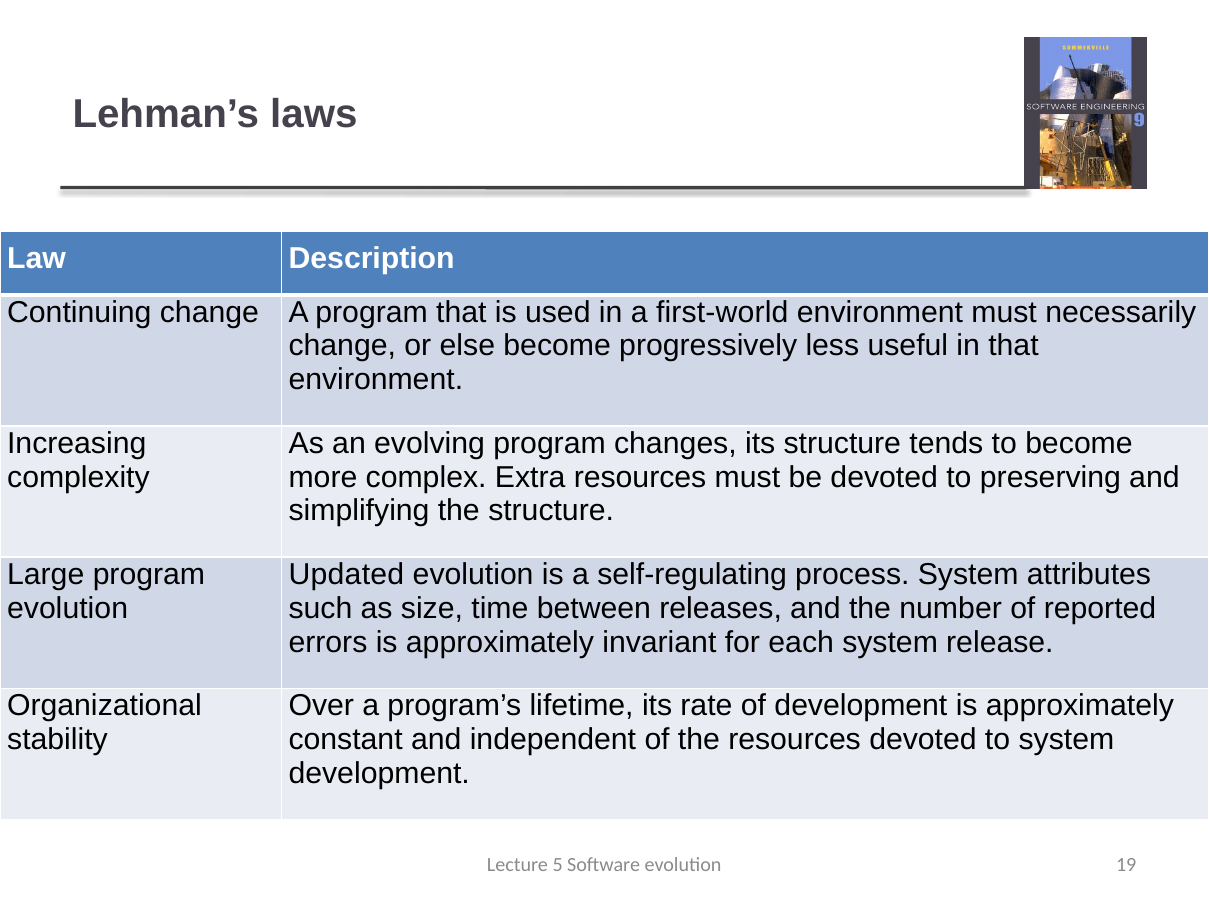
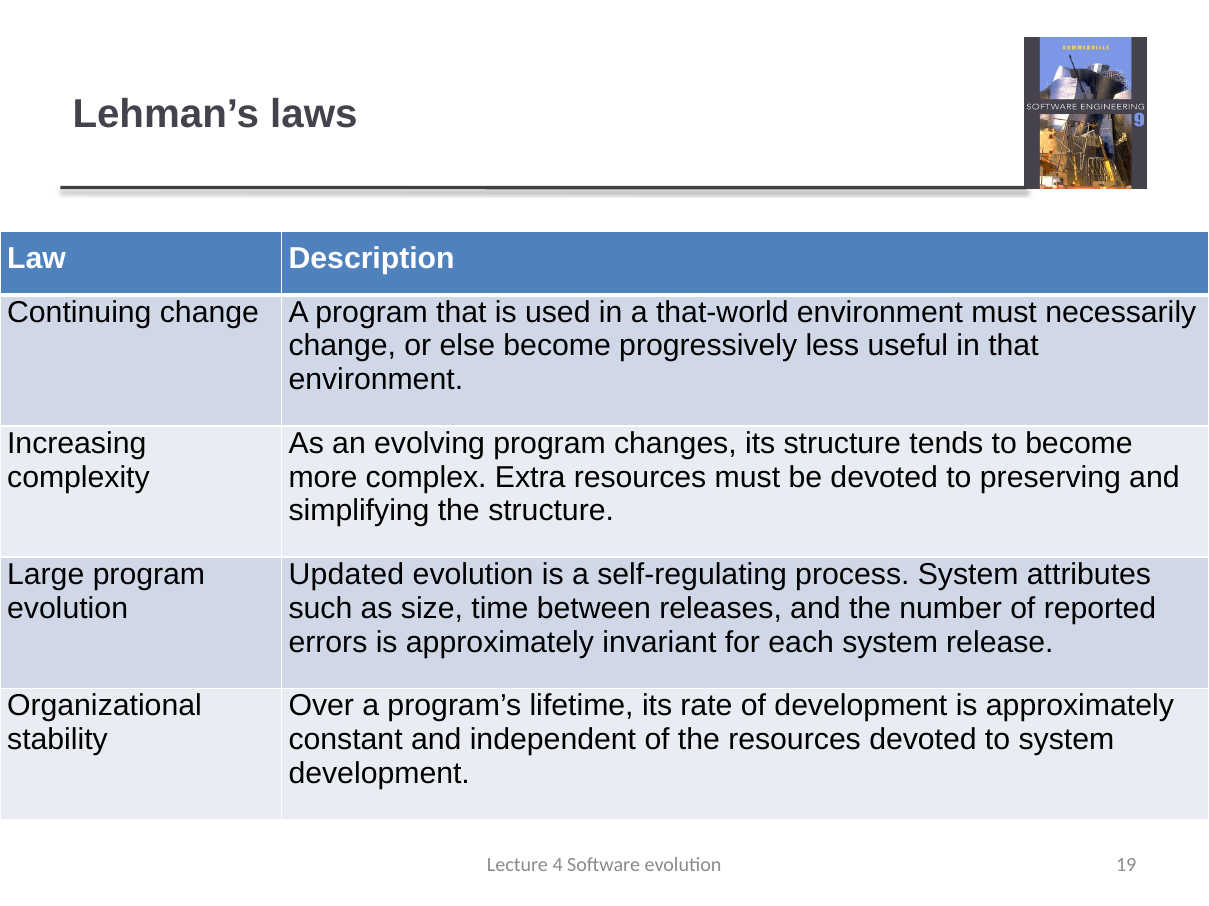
first-world: first-world -> that-world (722, 312)
5: 5 -> 4 (558, 866)
